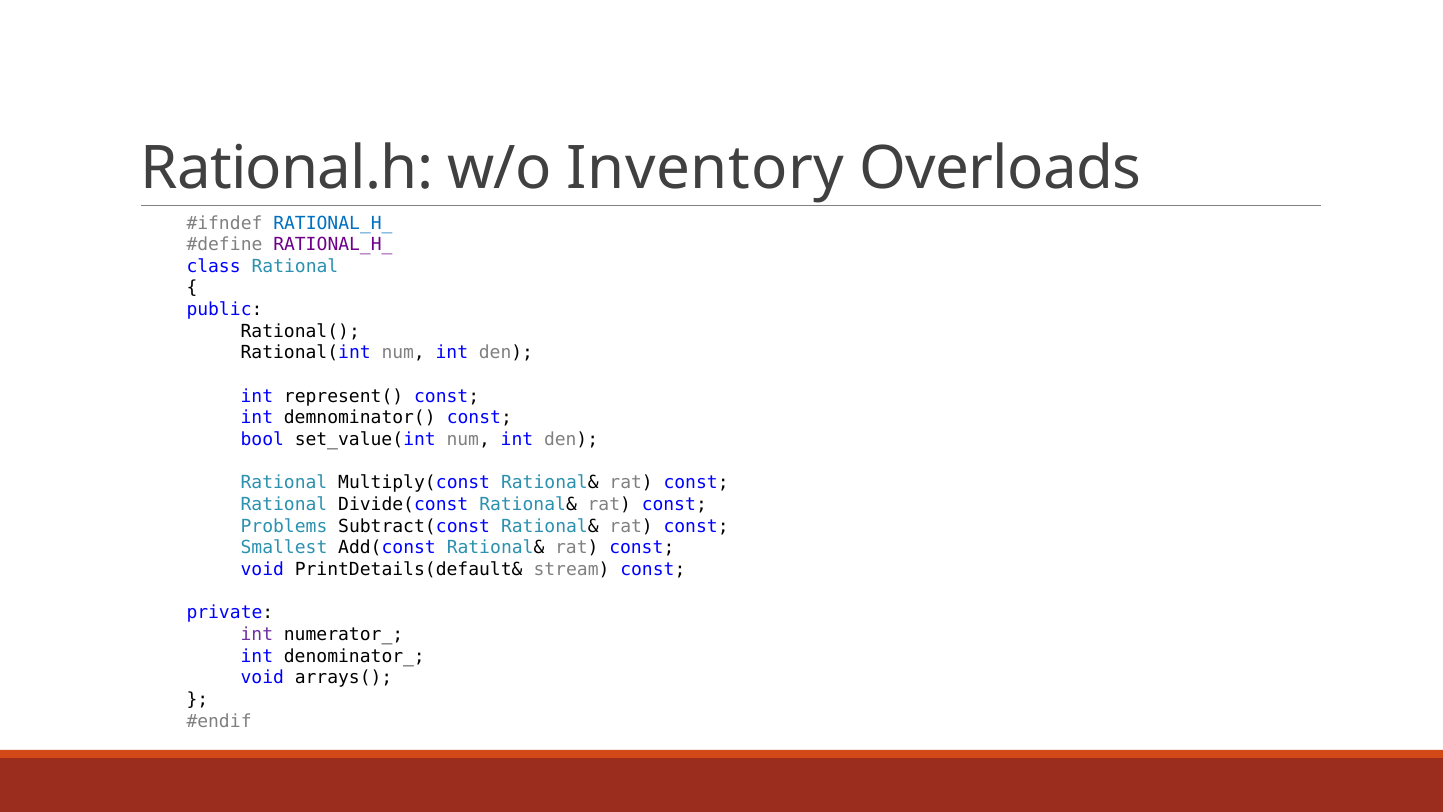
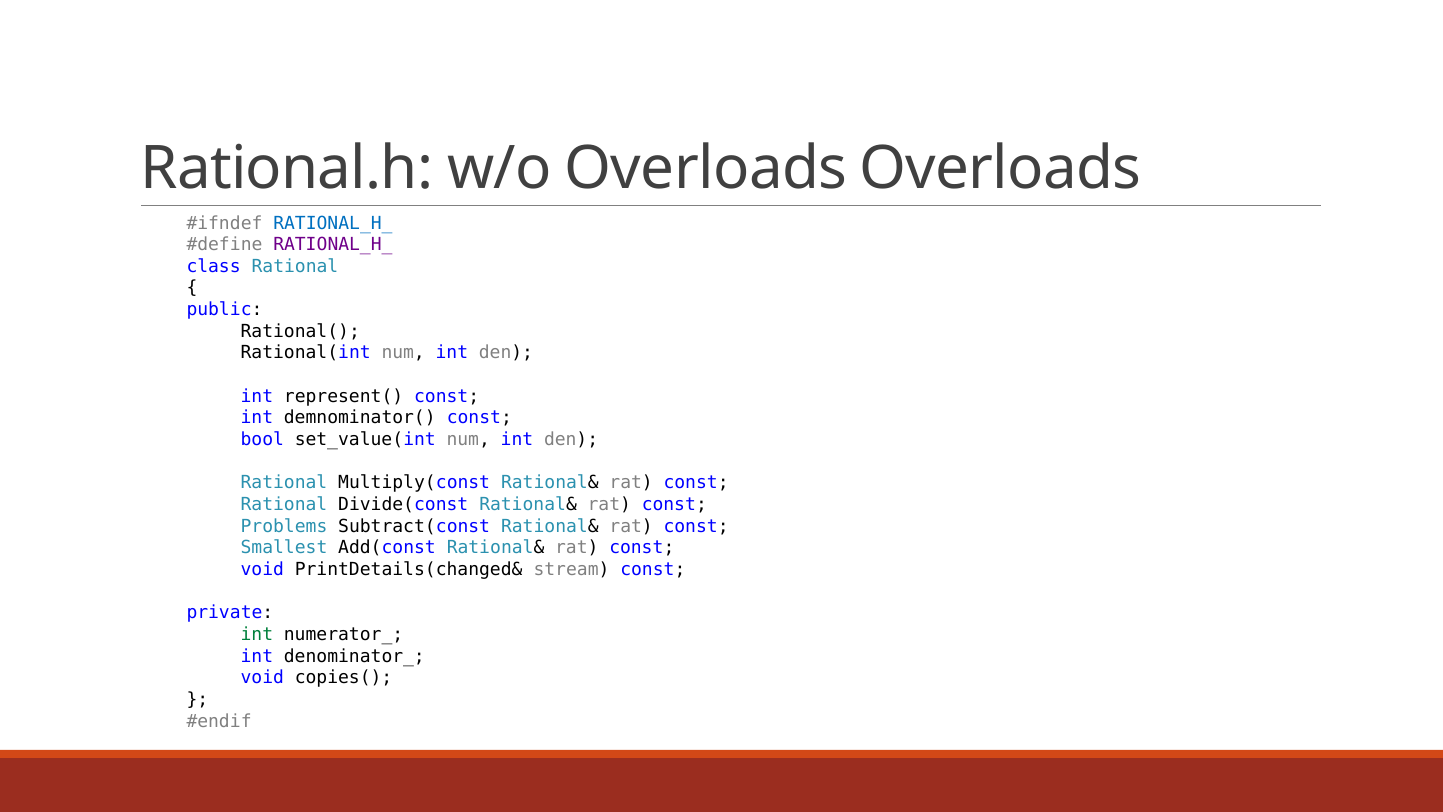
w/o Inventory: Inventory -> Overloads (706, 168)
PrintDetails(default&: PrintDetails(default& -> PrintDetails(changed& (409, 569)
int colour: purple -> green (257, 634)
arrays(: arrays( -> copies( (344, 678)
